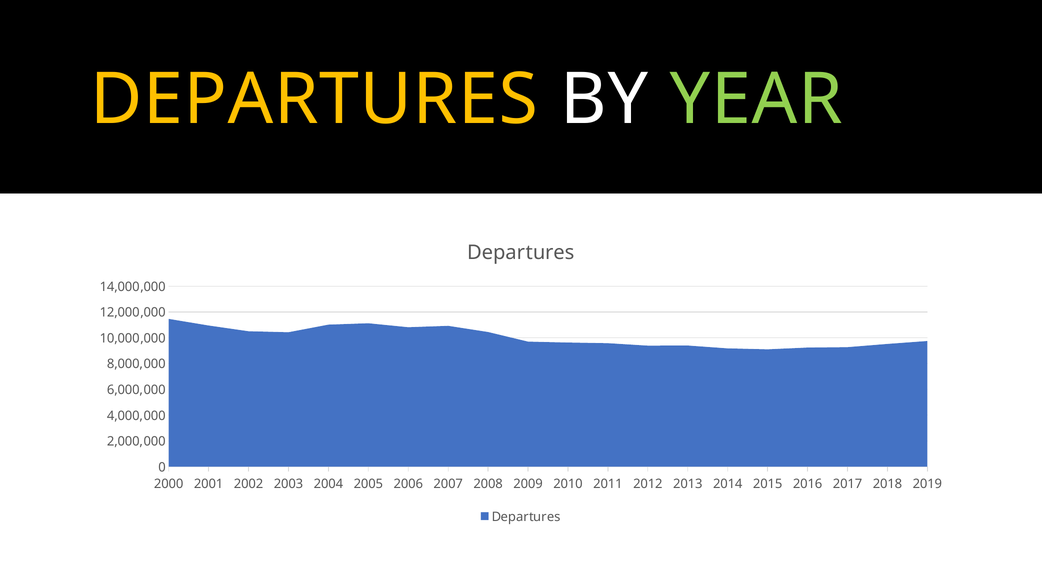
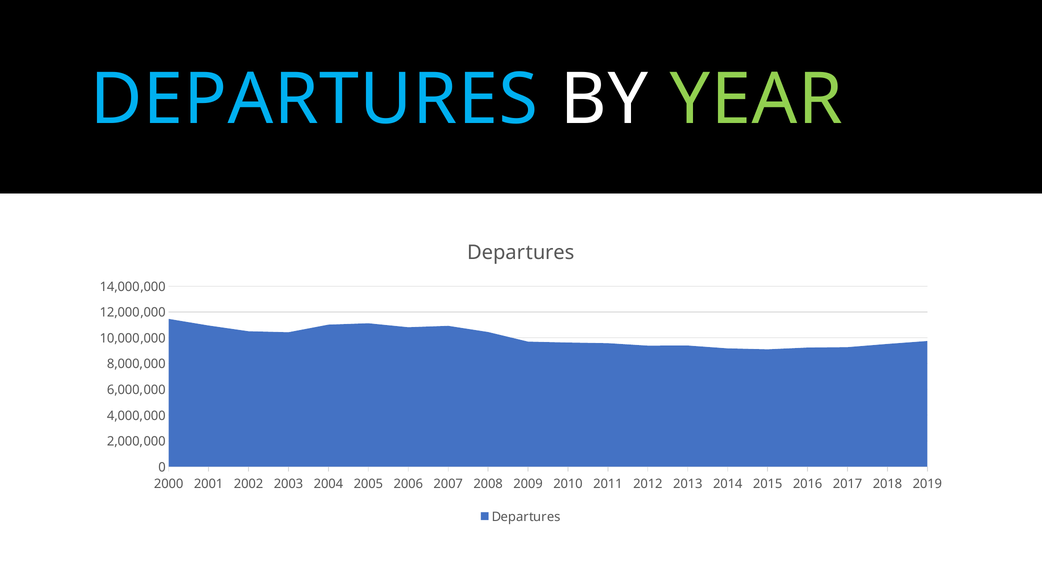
DEPARTURES colour: yellow -> light blue (314, 99)
